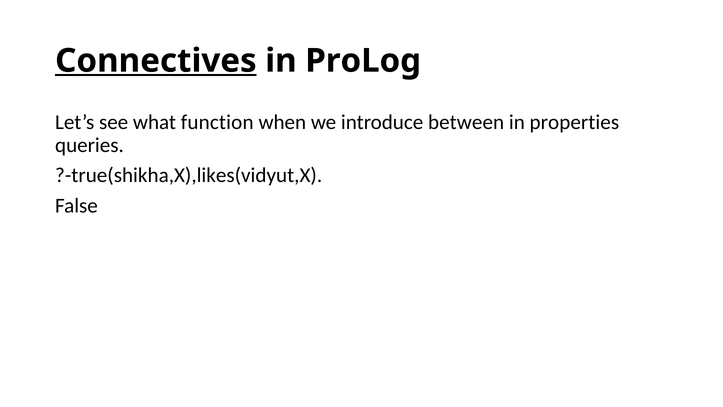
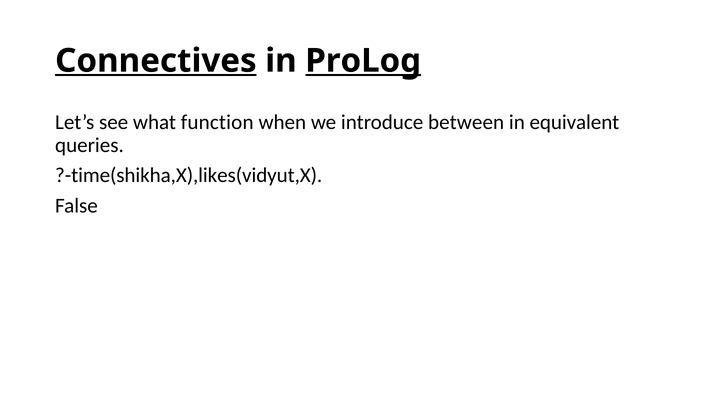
ProLog underline: none -> present (363, 61)
properties: properties -> equivalent (574, 122)
?-true(shikha,X),likes(vidyut,X: ?-true(shikha,X),likes(vidyut,X -> ?-time(shikha,X),likes(vidyut,X (189, 175)
